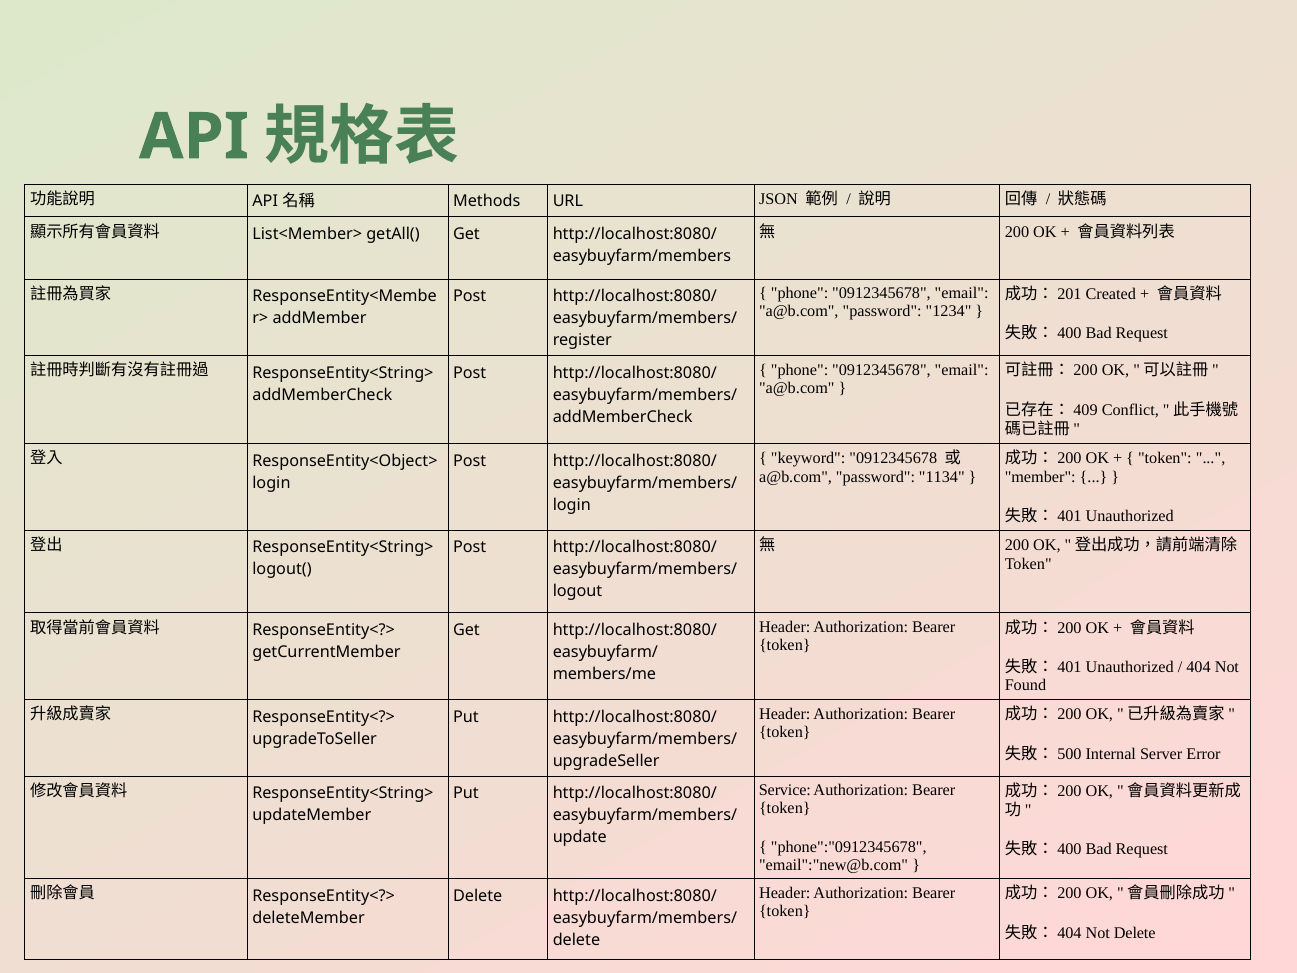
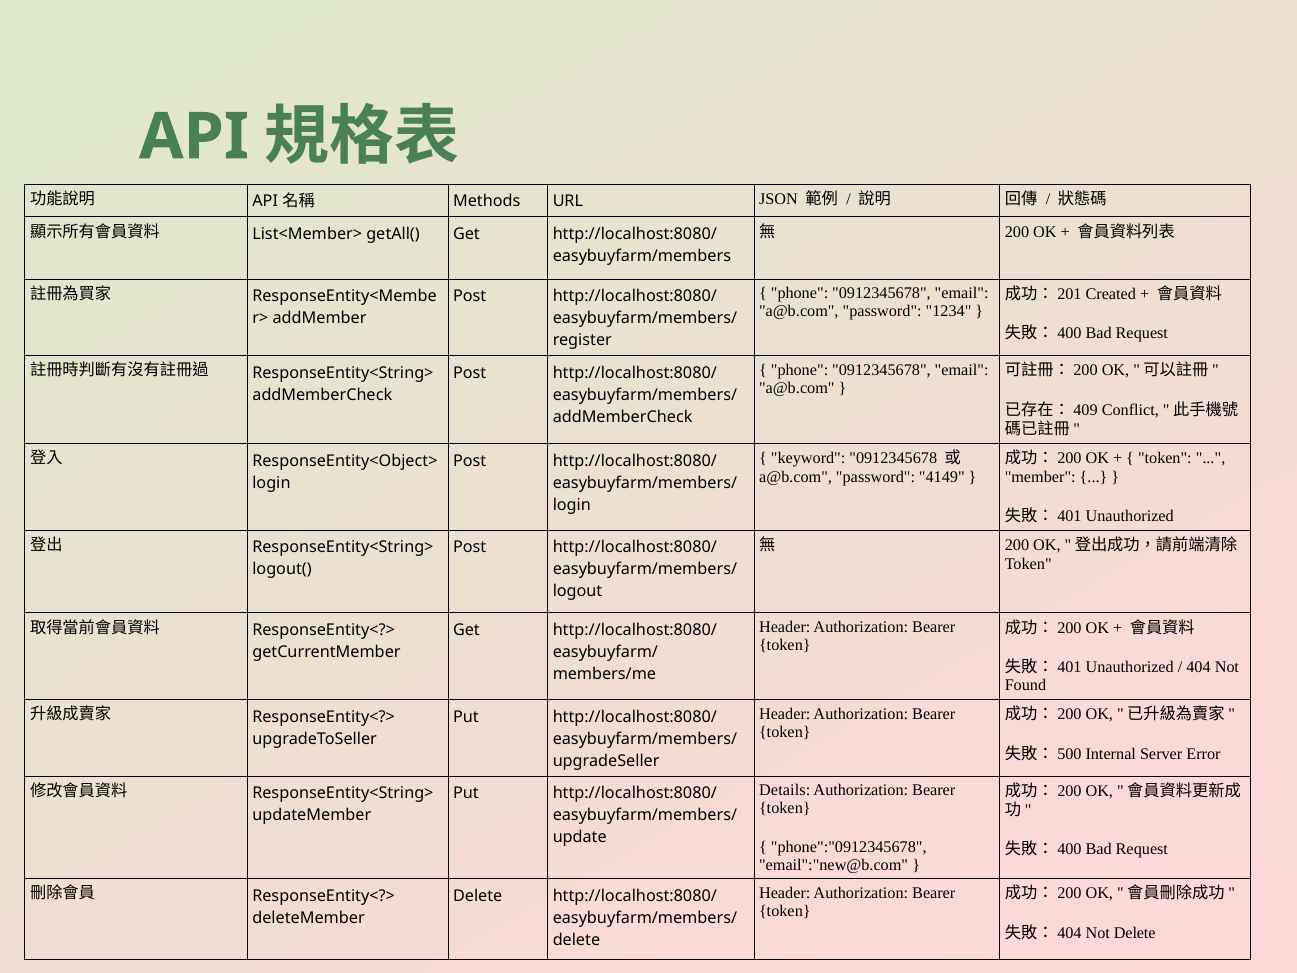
1134: 1134 -> 4149 (942, 477)
Service: Service -> Details (785, 790)
